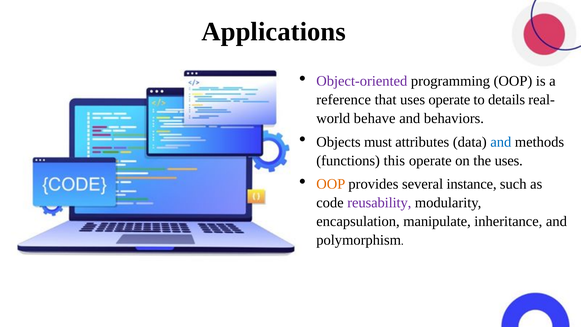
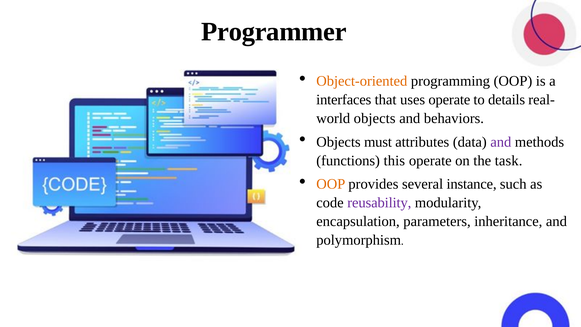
Applications: Applications -> Programmer (274, 32)
Object-oriented colour: purple -> orange (362, 81)
reference: reference -> interfaces (344, 100)
behave: behave -> objects (375, 118)
and colour: blue -> purple (501, 142)
the uses: uses -> task (509, 160)
manipulate: manipulate -> parameters (437, 221)
